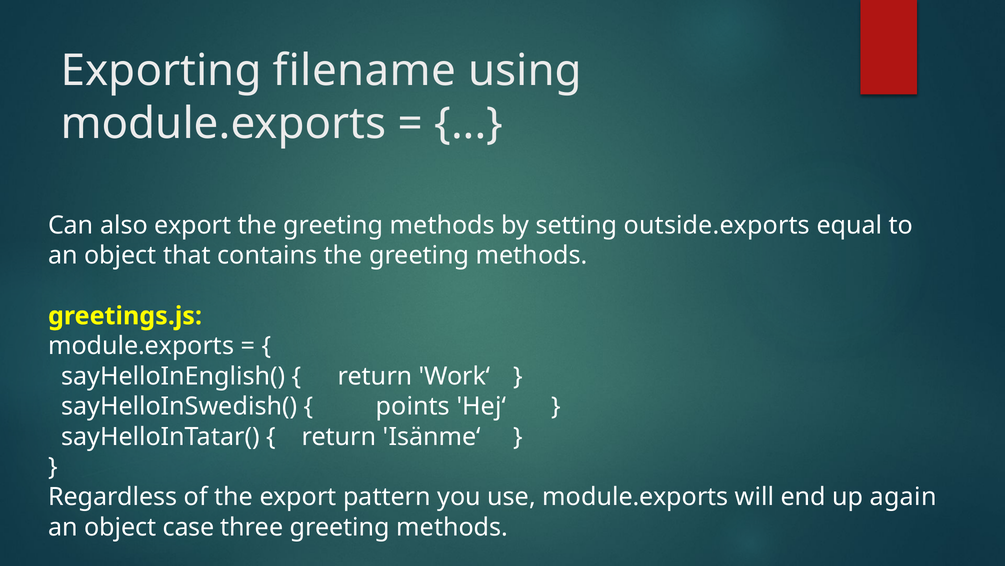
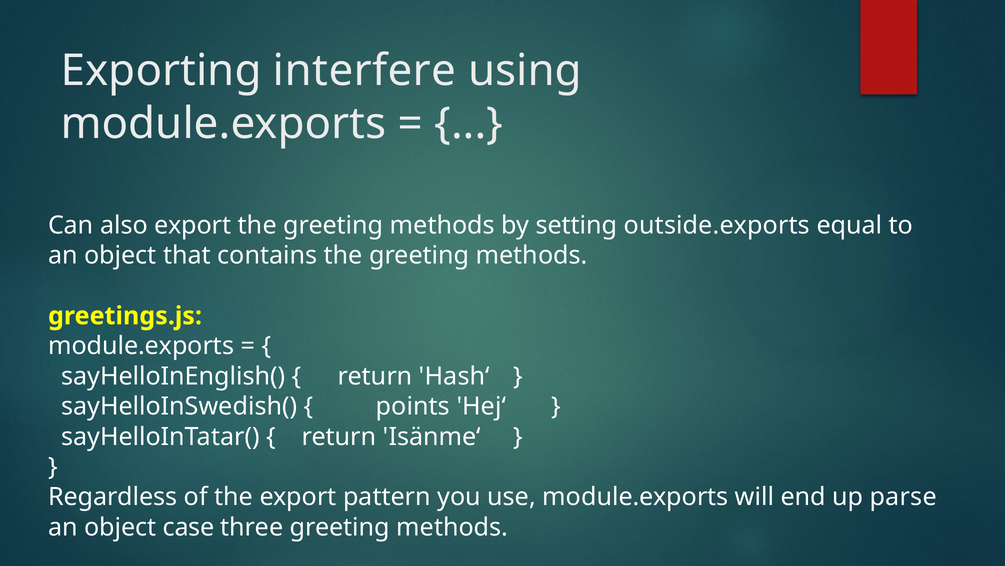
filename: filename -> interfere (365, 71)
Work‘: Work‘ -> Hash‘ (454, 376)
again: again -> parse (903, 496)
